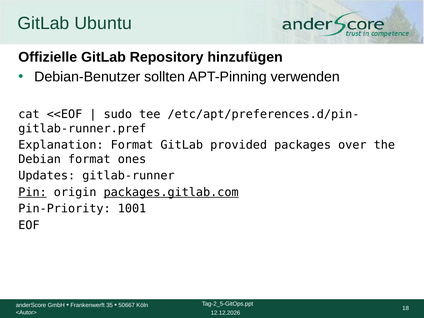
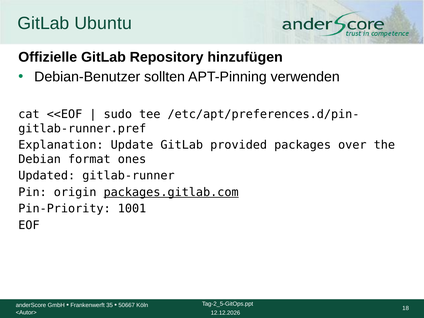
Explanation Format: Format -> Update (132, 145)
Updates: Updates -> Updated (47, 176)
Pin underline: present -> none (33, 192)
